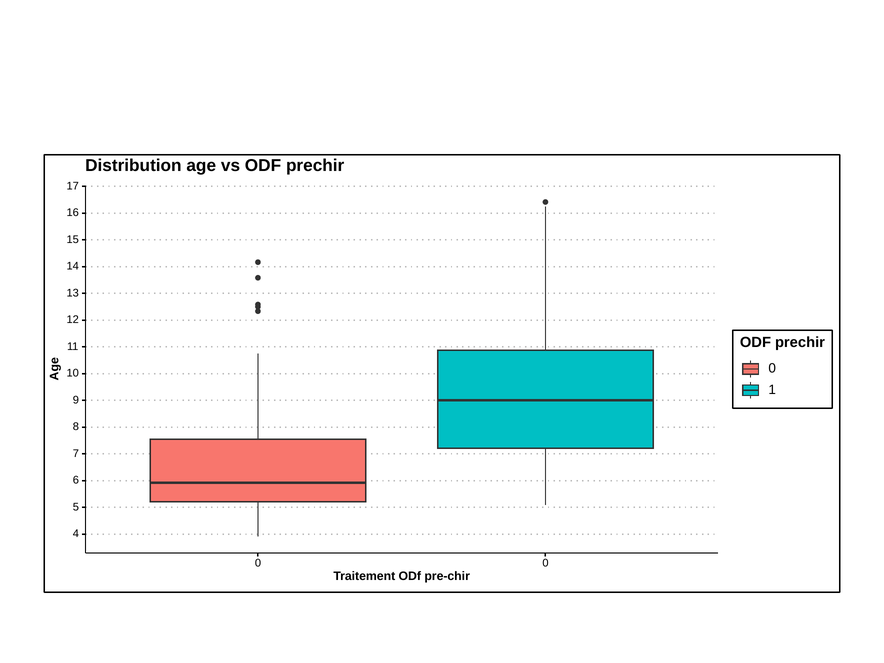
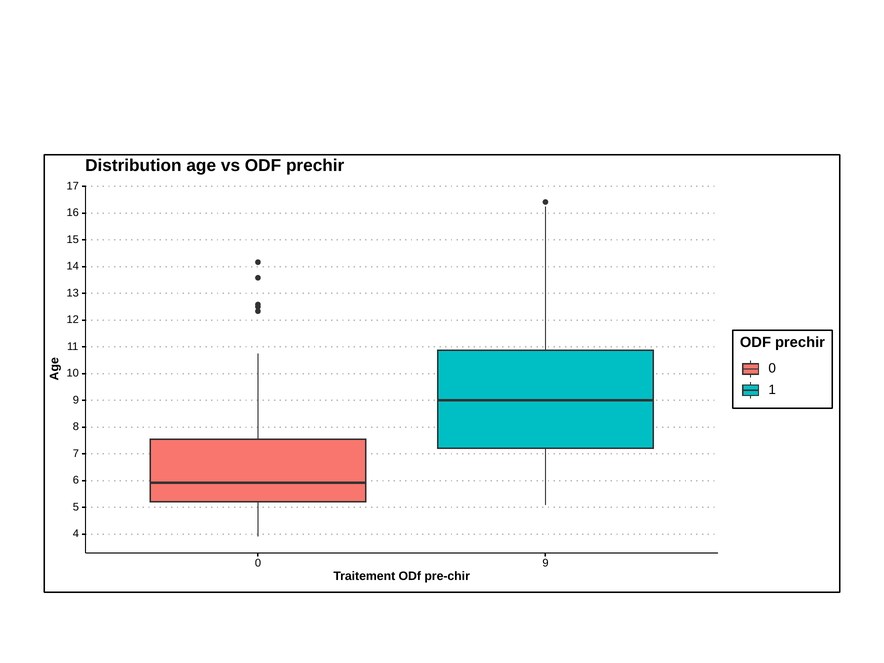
0 0: 0 -> 9 (546, 563)
